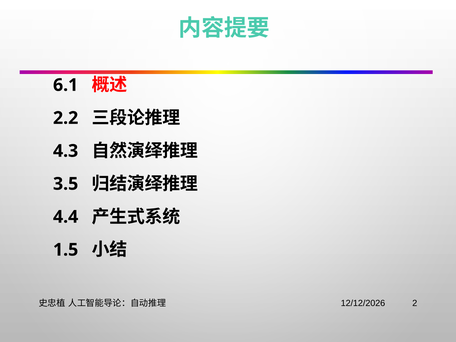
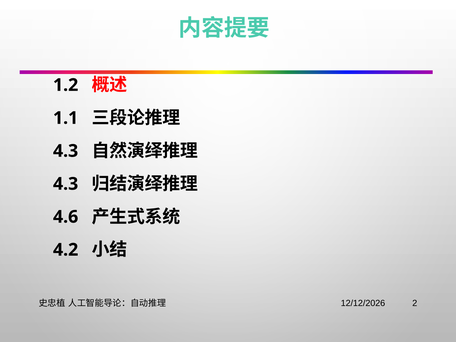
6.1: 6.1 -> 1.2 (66, 85)
2.2: 2.2 -> 1.1 (66, 118)
3.5: 3.5 -> 4.3 (66, 184)
4.4: 4.4 -> 4.6 (66, 217)
1.5: 1.5 -> 4.2 (66, 250)
